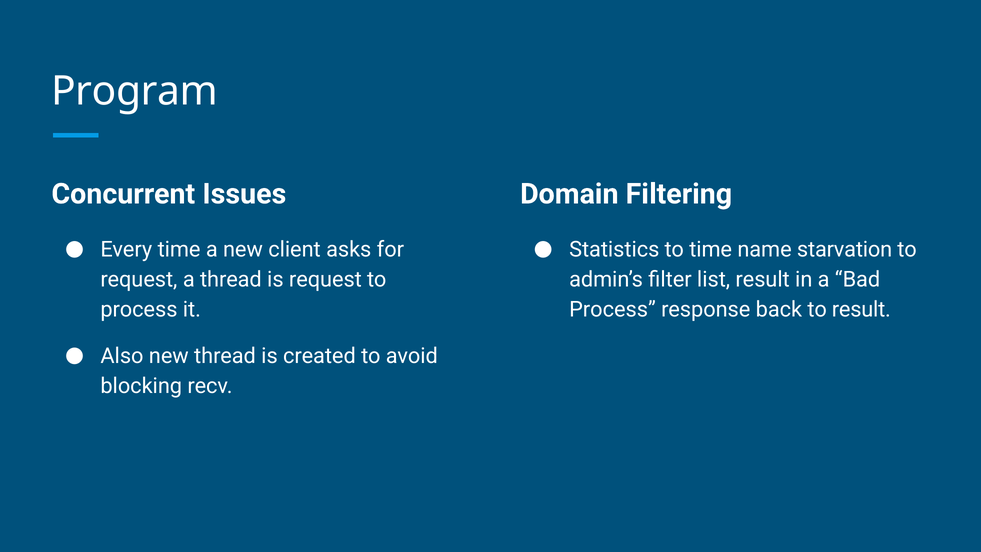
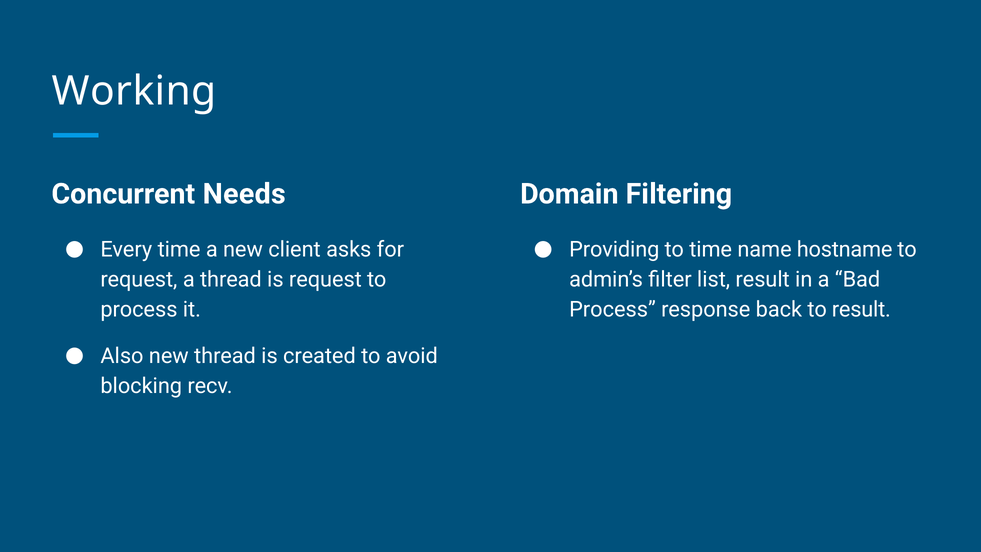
Program: Program -> Working (134, 91)
Issues: Issues -> Needs (244, 194)
Statistics: Statistics -> Providing (614, 249)
starvation: starvation -> hostname (845, 249)
